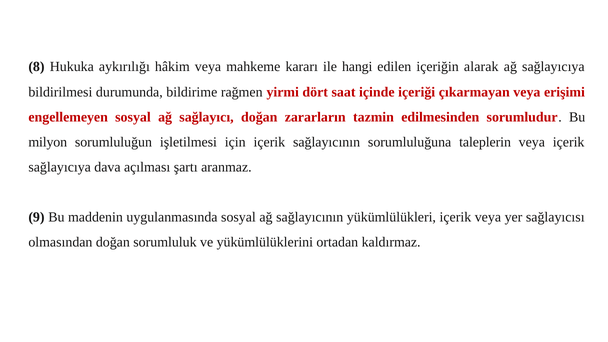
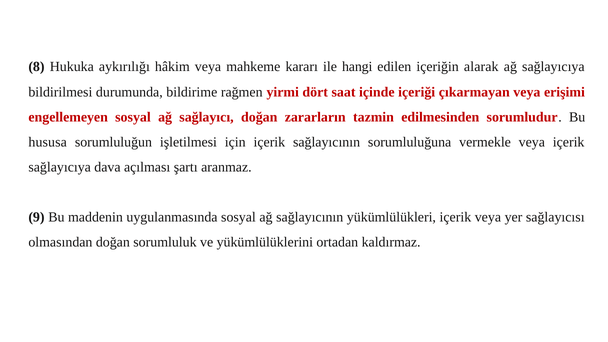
milyon: milyon -> hususa (48, 142)
taleplerin: taleplerin -> vermekle (485, 142)
